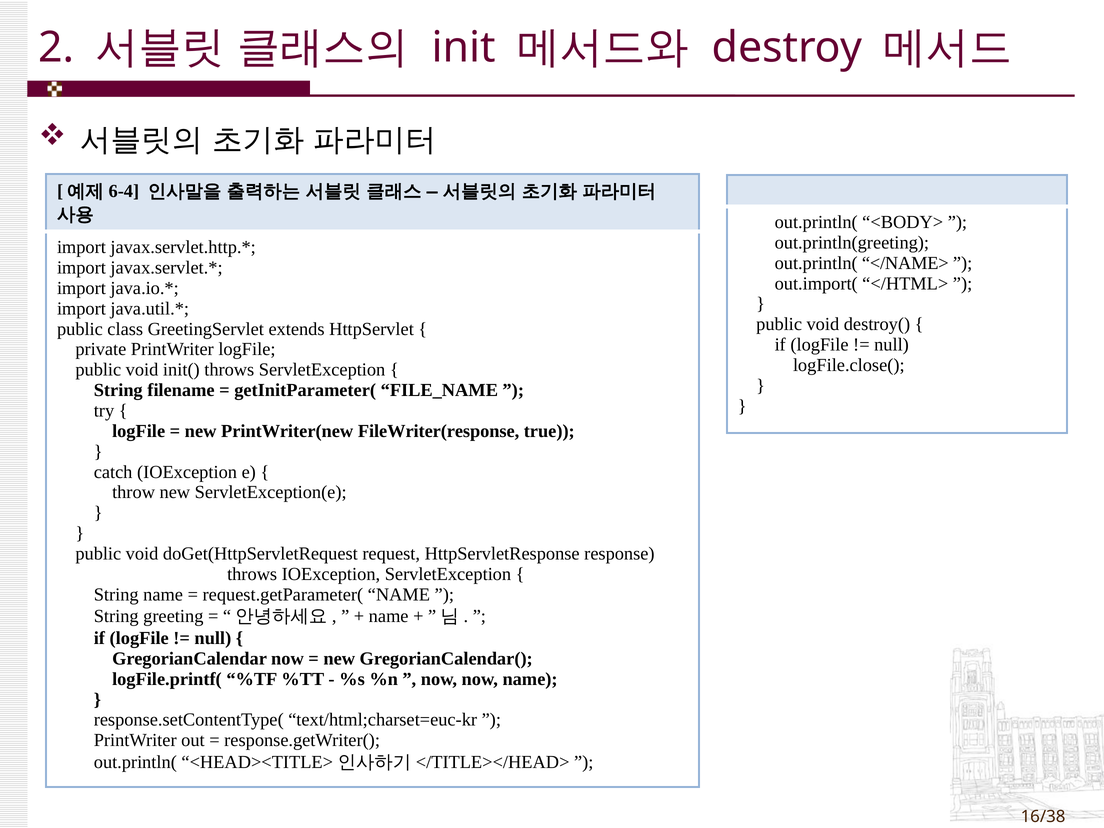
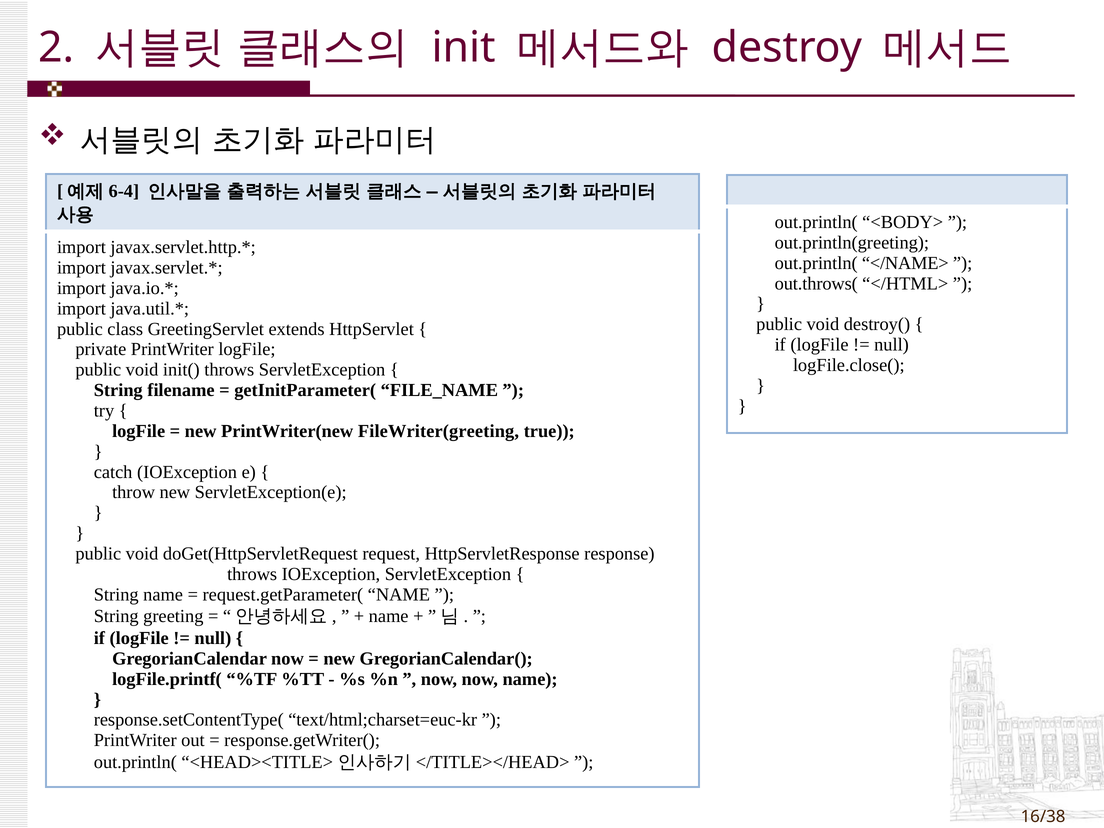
out.import(: out.import( -> out.throws( (816, 283)
FileWriter(response: FileWriter(response -> FileWriter(greeting (438, 431)
